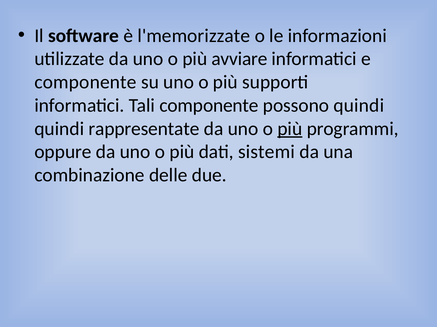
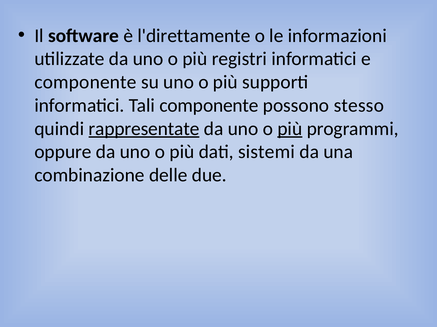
l'memorizzate: l'memorizzate -> l'direttamente (194, 36)
avviare: avviare -> registri (239, 59)
possono quindi: quindi -> stesso (359, 106)
rappresentate underline: none -> present (144, 129)
